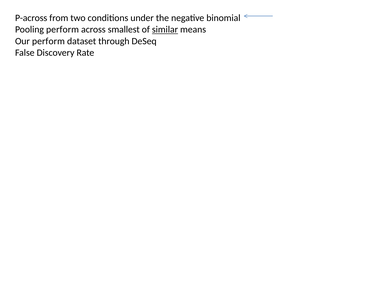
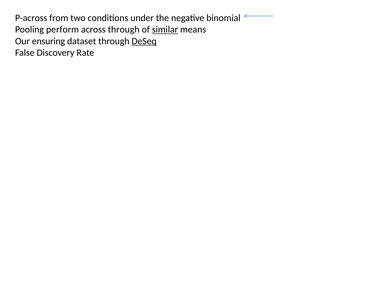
across smallest: smallest -> through (124, 30)
Our perform: perform -> ensuring (49, 41)
DeSeq underline: none -> present (144, 41)
